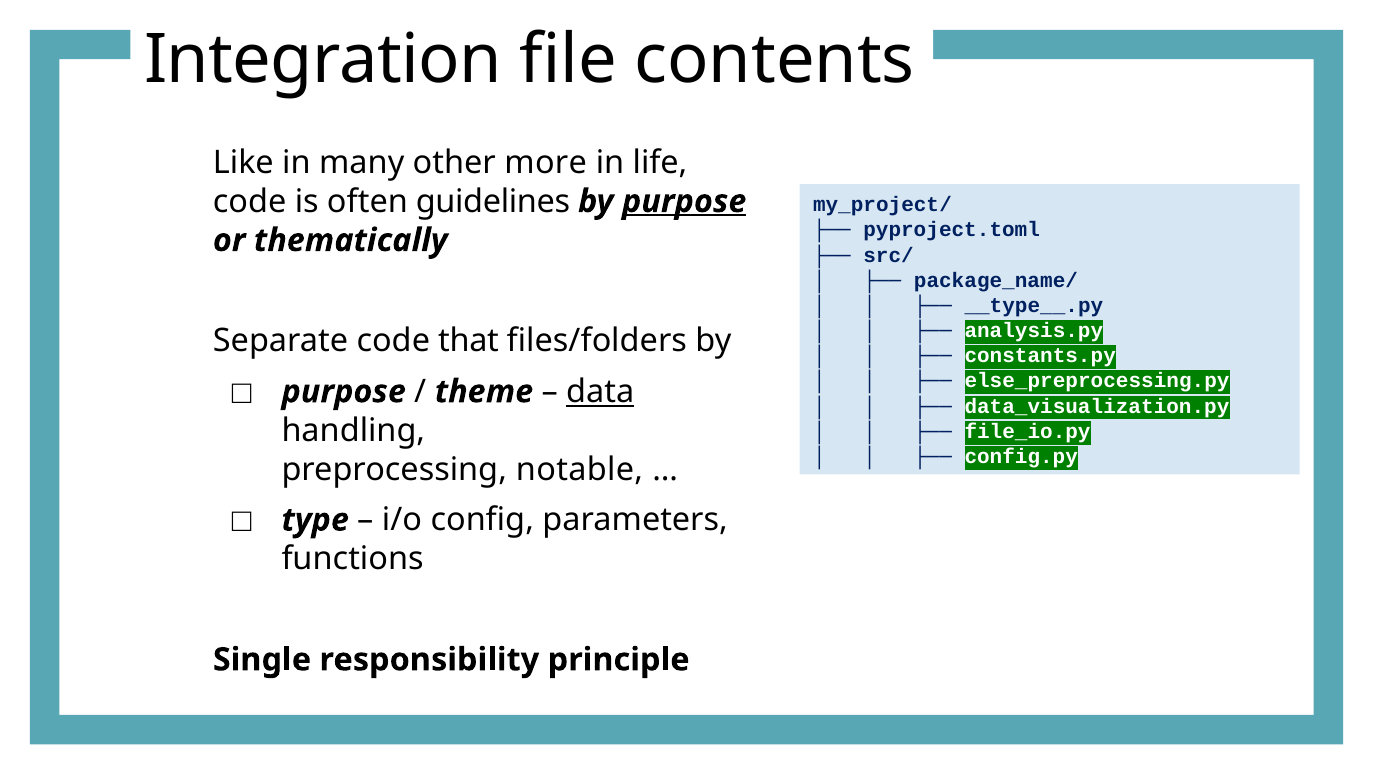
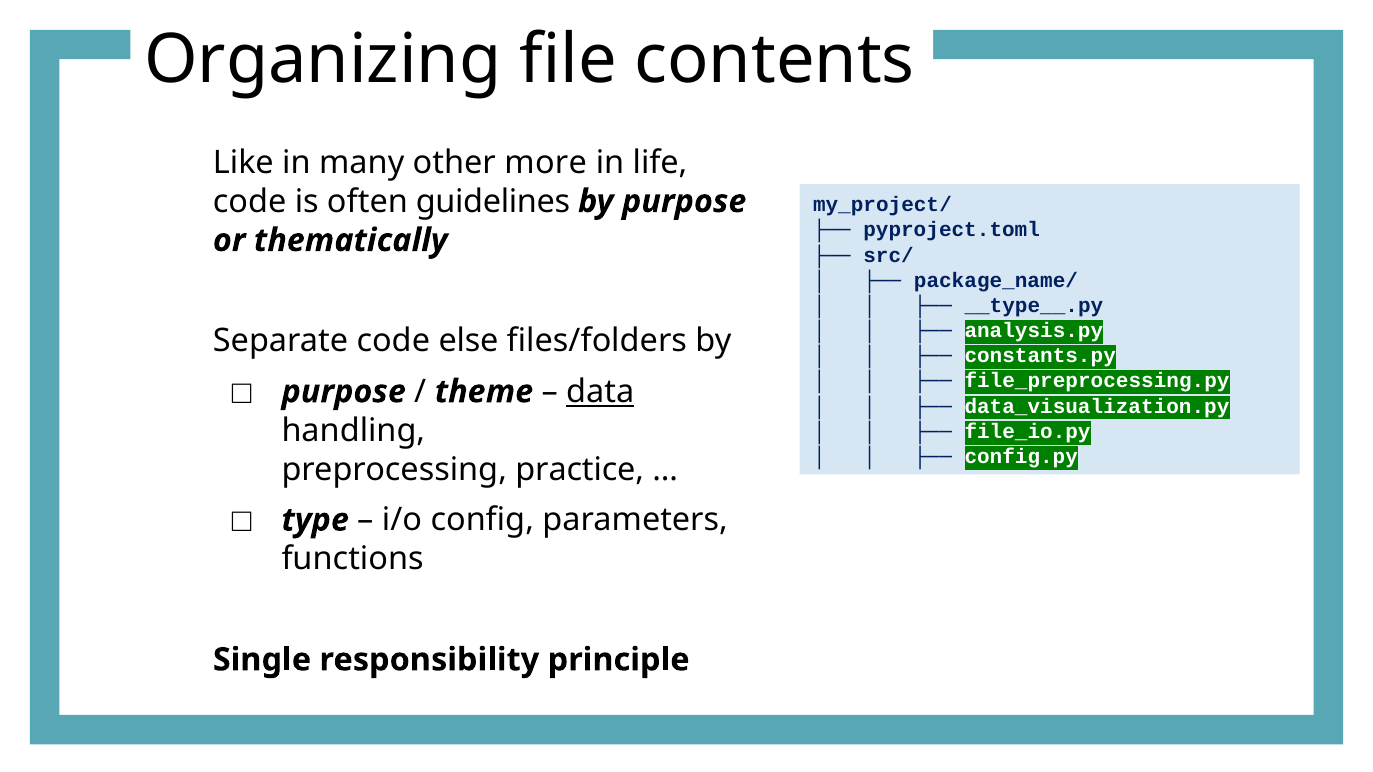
Integration: Integration -> Organizing (323, 60)
purpose underline: present -> none (684, 202)
that: that -> else (469, 341)
else_preprocessing.py: else_preprocessing.py -> file_preprocessing.py (1097, 381)
notable: notable -> practice (580, 470)
